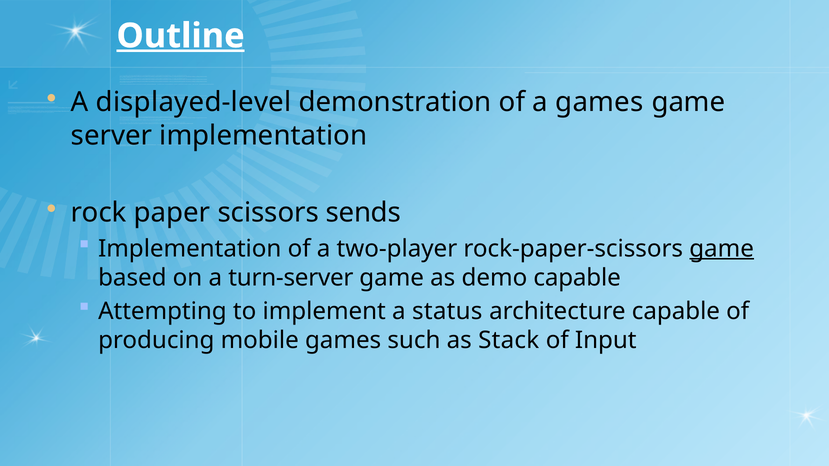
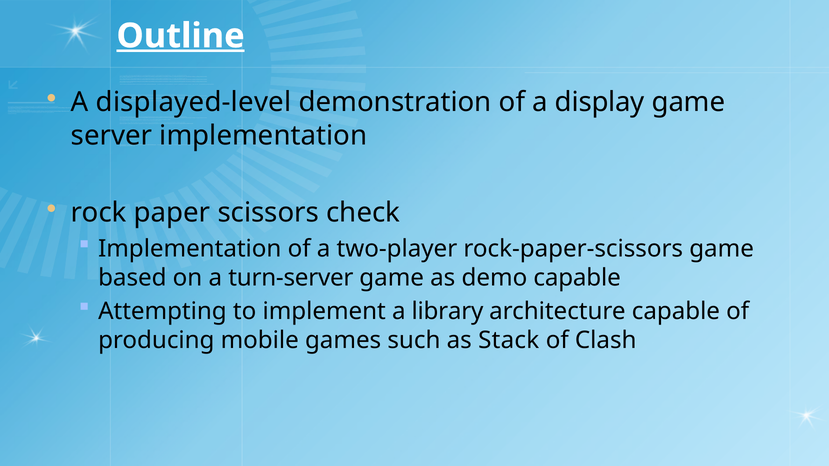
a games: games -> display (600, 102)
sends: sends -> check (363, 213)
game underline: present -> none (722, 249)
status: status -> library (448, 312)
Input: Input -> Clash (606, 341)
